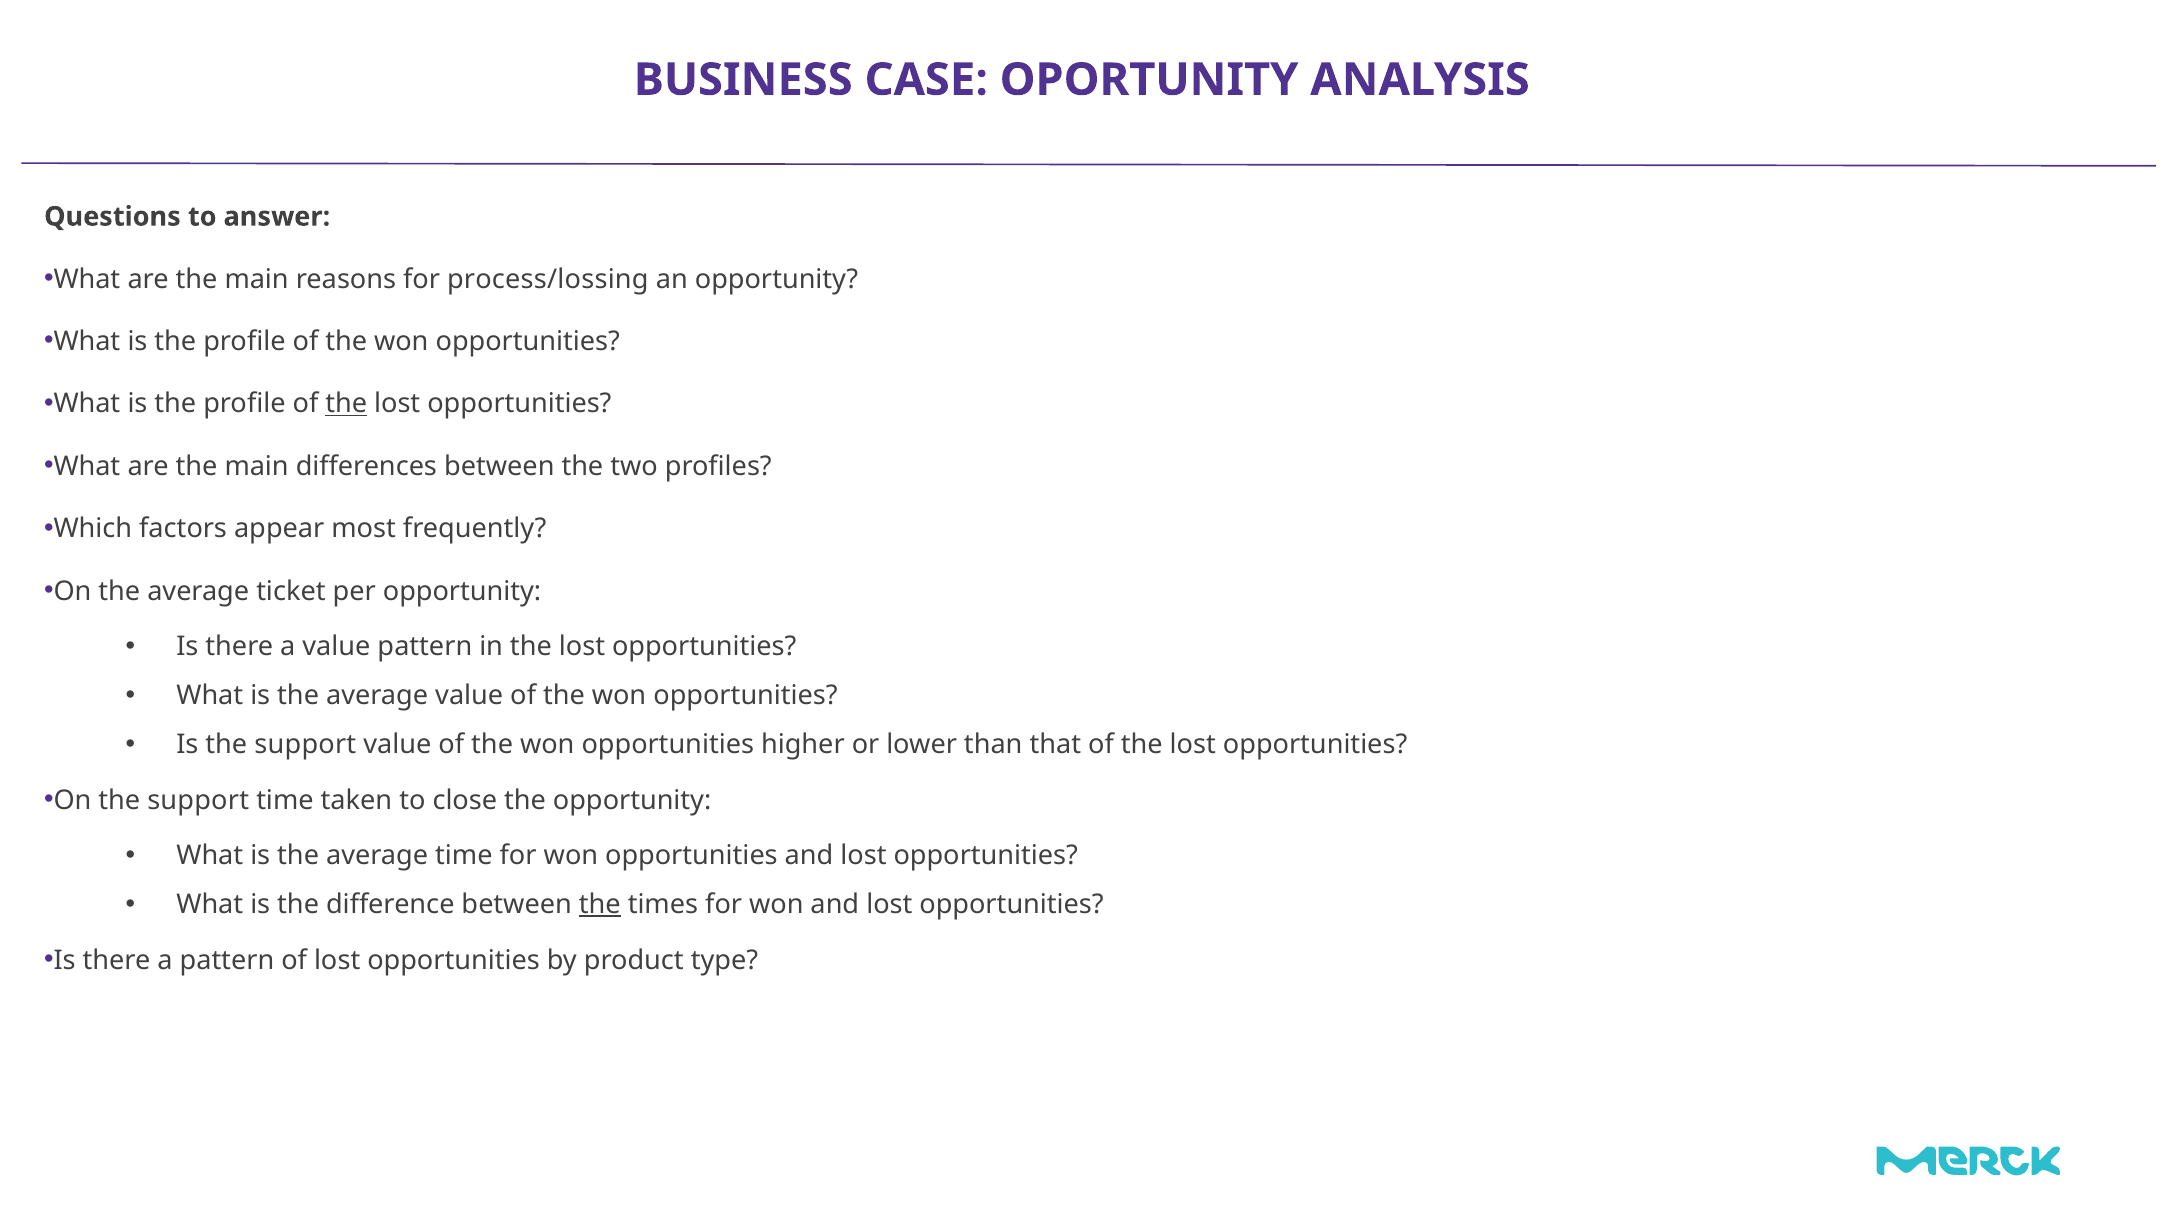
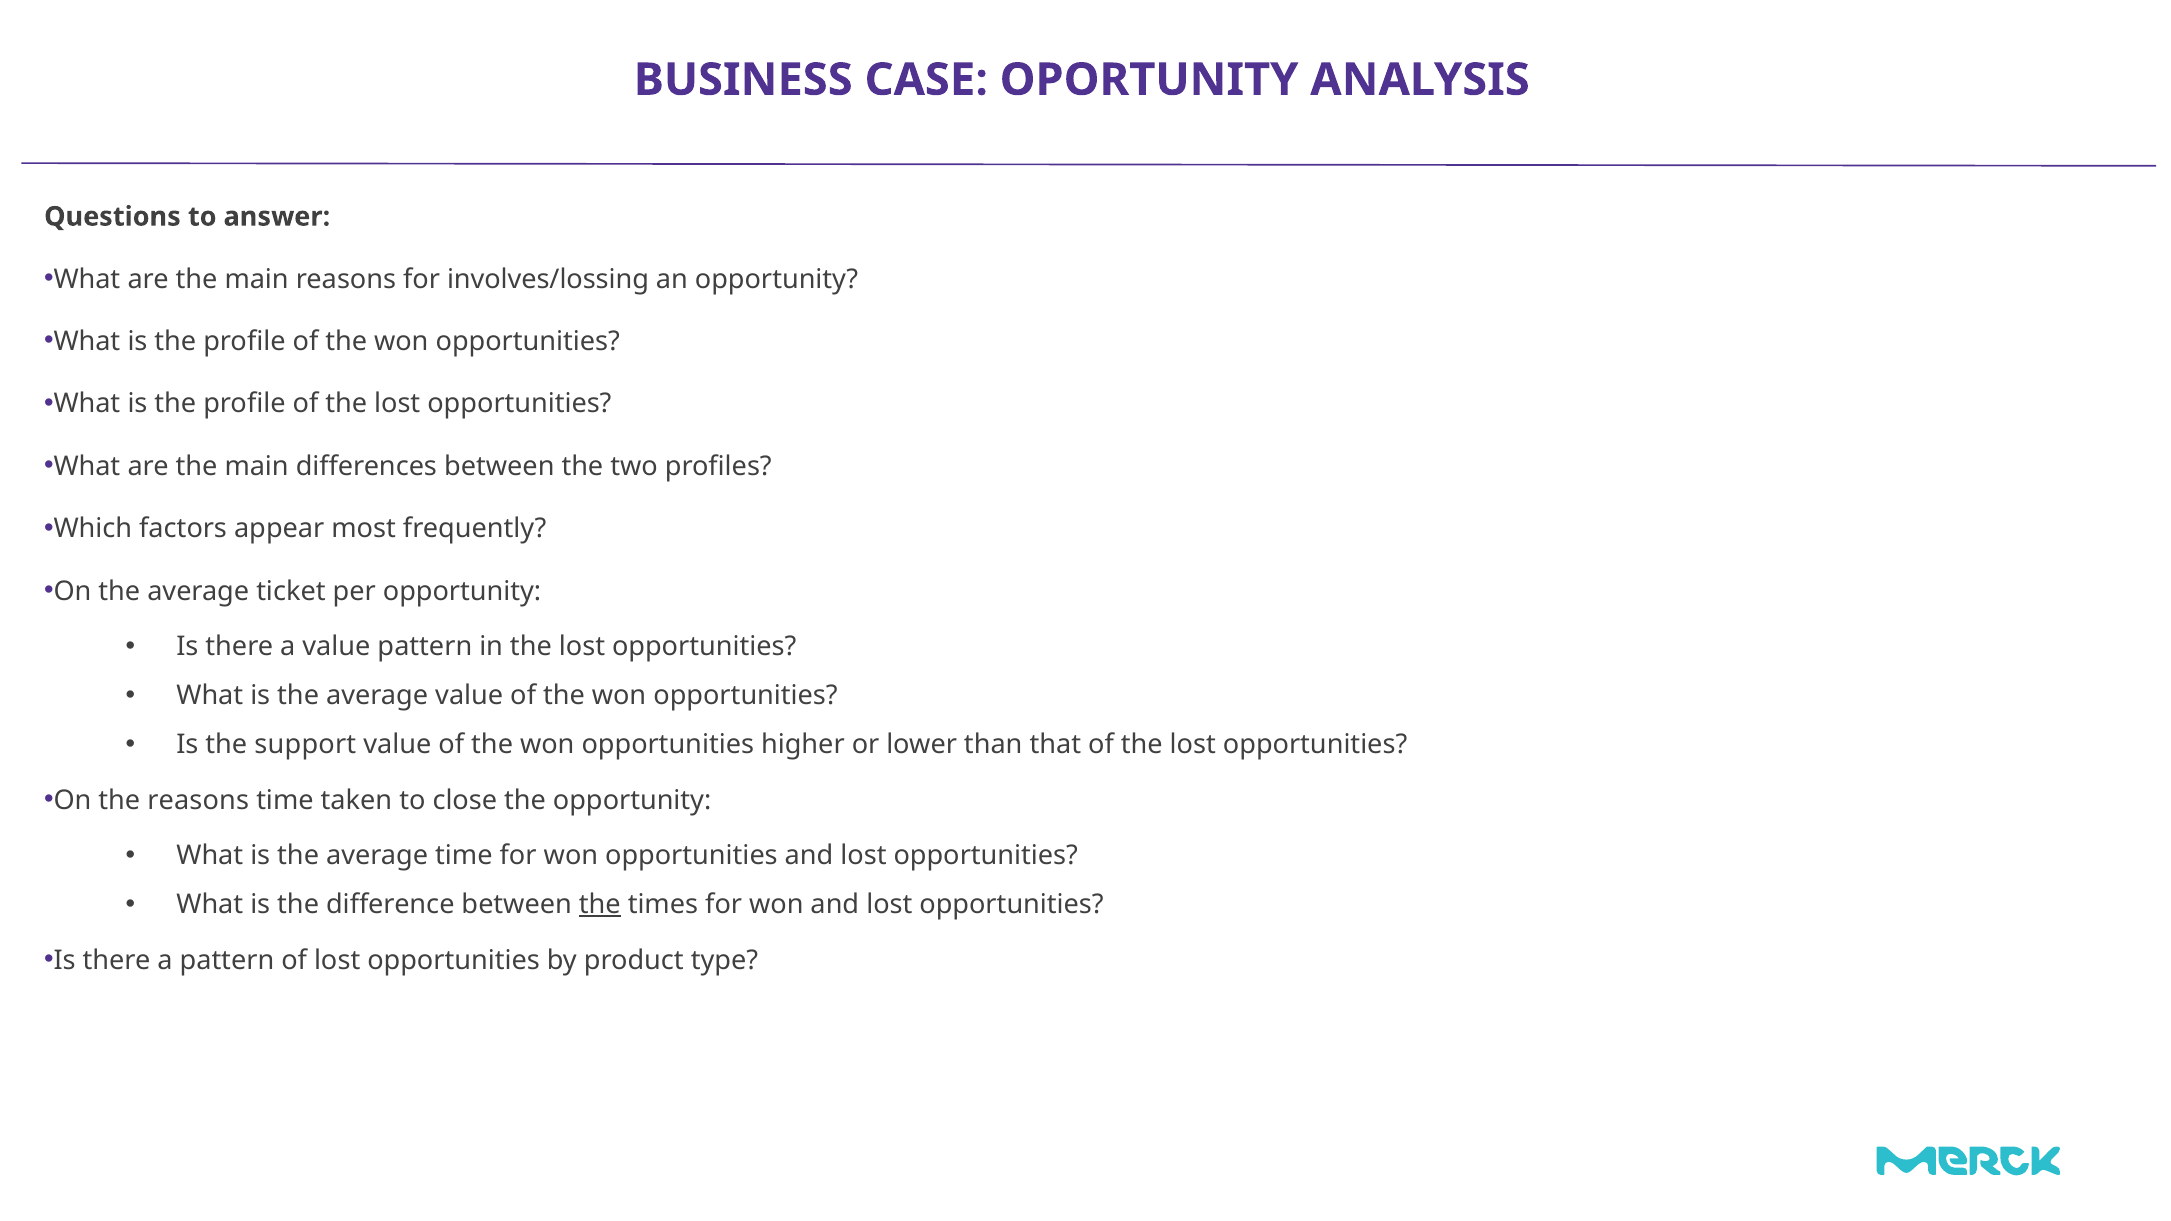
process/lossing: process/lossing -> involves/lossing (548, 279)
the underline: present -> none (346, 404)
On the support: support -> reasons (198, 800)
